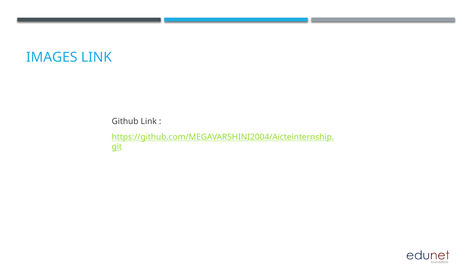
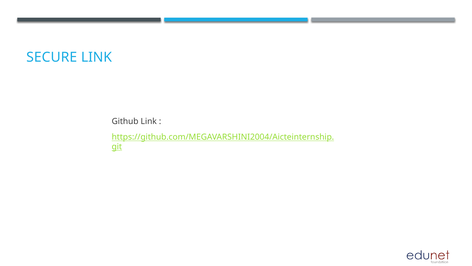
IMAGES: IMAGES -> SECURE (52, 57)
